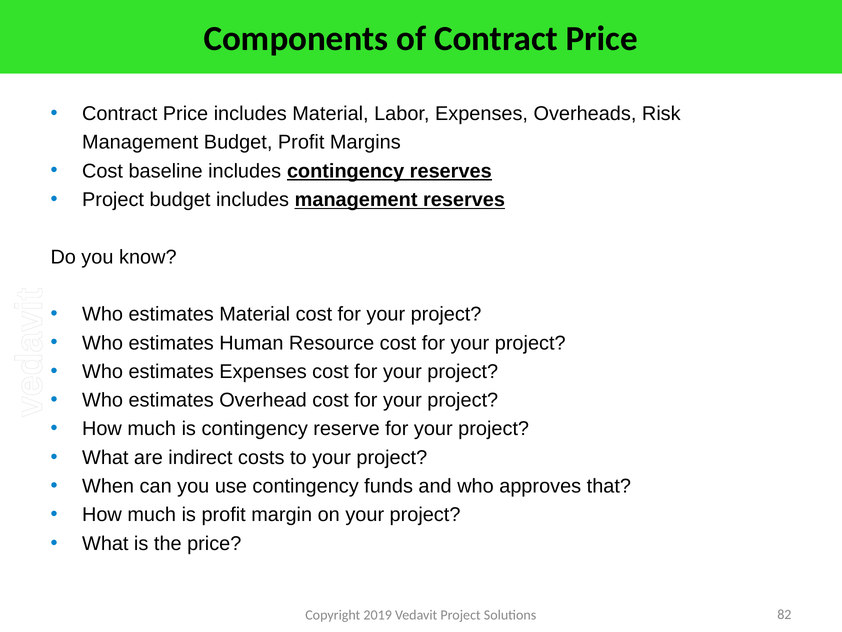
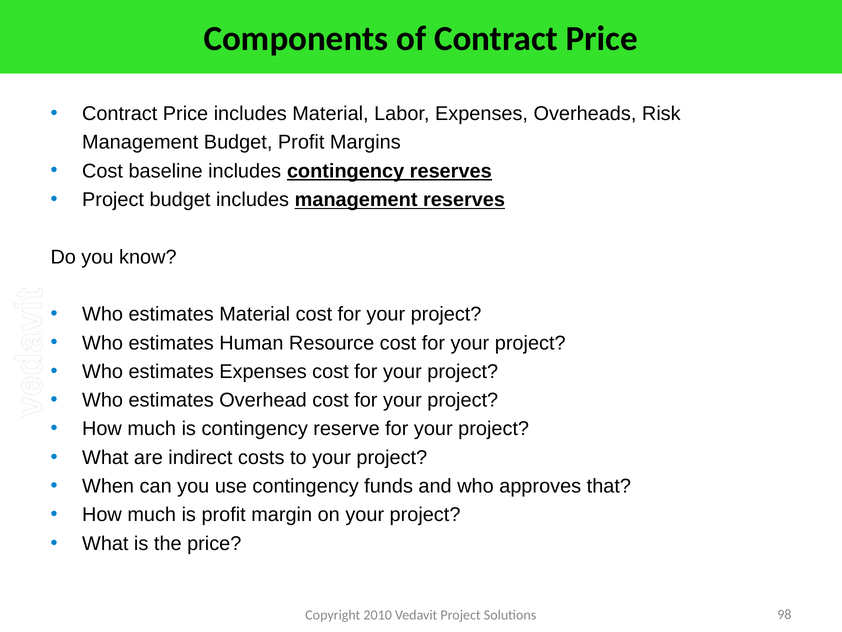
2019: 2019 -> 2010 (378, 614)
82: 82 -> 98 (784, 614)
